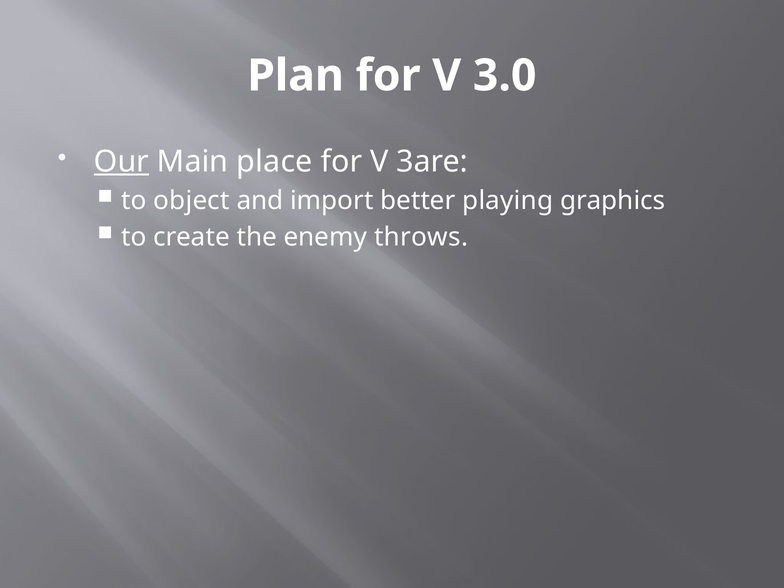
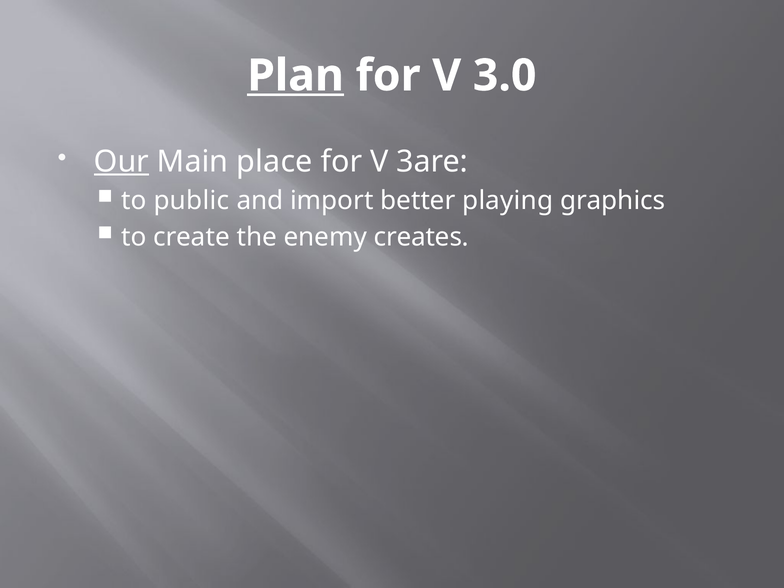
Plan underline: none -> present (296, 76)
object: object -> public (191, 200)
throws: throws -> creates (421, 237)
